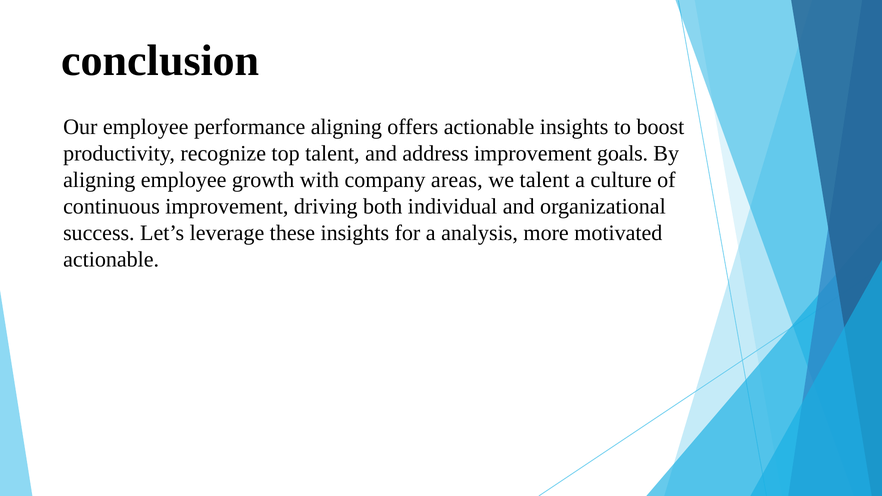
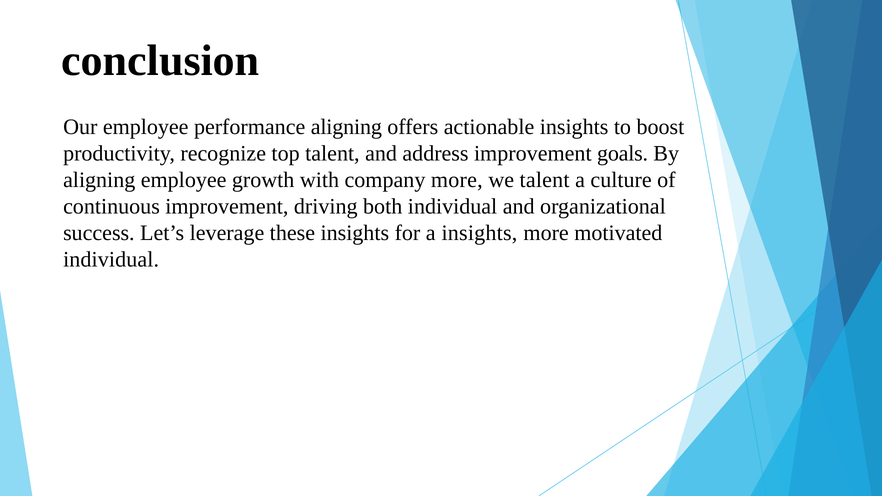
company areas: areas -> more (457, 180)
a analysis: analysis -> insights (479, 233)
actionable: actionable -> individual (111, 260)
